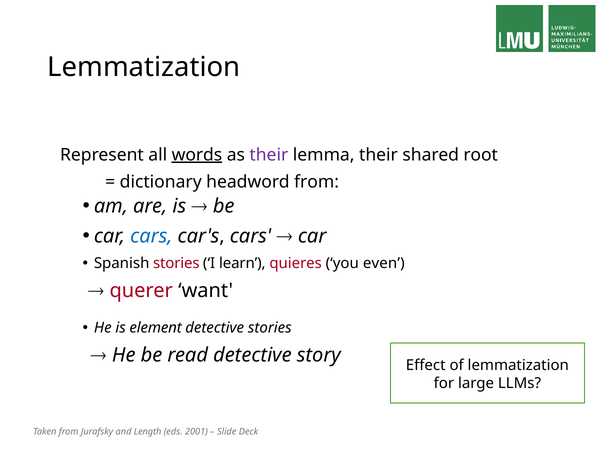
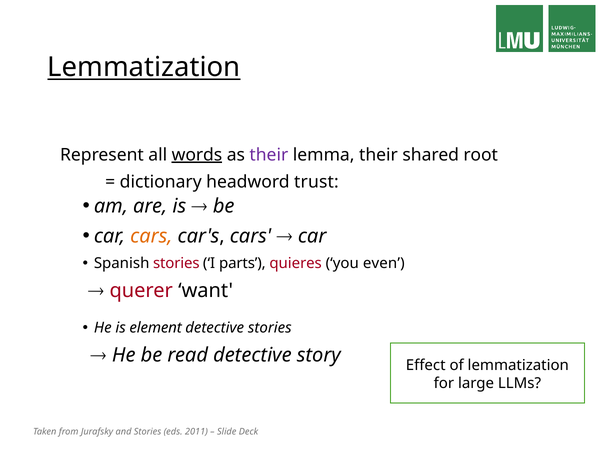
Lemmatization underline: none -> present (144, 67)
headword from: from -> trust (316, 182)
cars colour: blue -> orange (151, 236)
learn: learn -> parts (242, 264)
and Length: Length -> Stories (148, 432)
2001: 2001 -> 2011 (196, 432)
